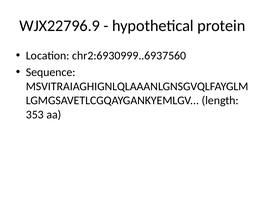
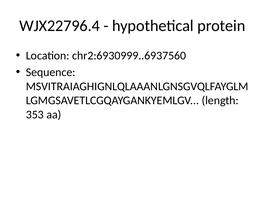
WJX22796.9: WJX22796.9 -> WJX22796.4 (60, 26)
